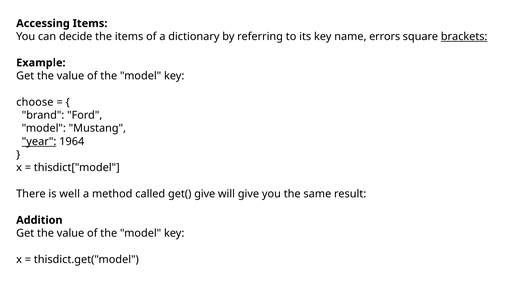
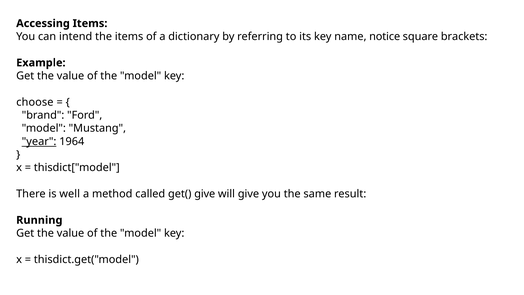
decide: decide -> intend (76, 37)
errors: errors -> notice (385, 37)
brackets underline: present -> none (464, 37)
Addition: Addition -> Running (39, 220)
